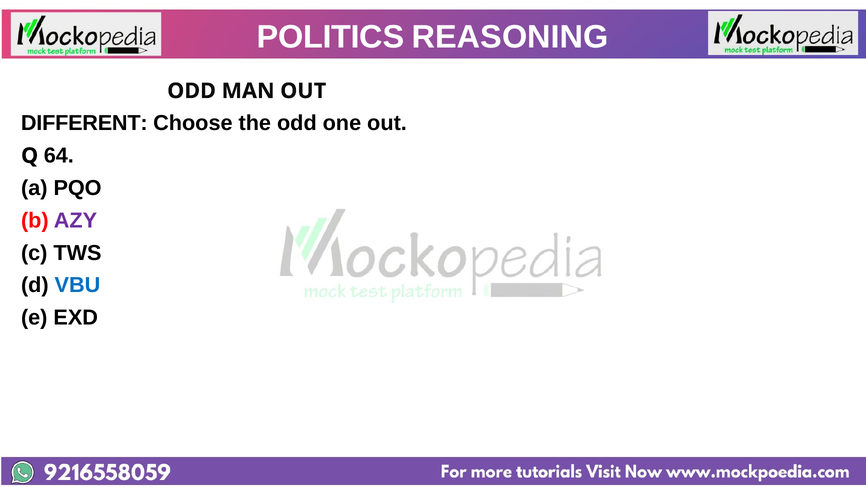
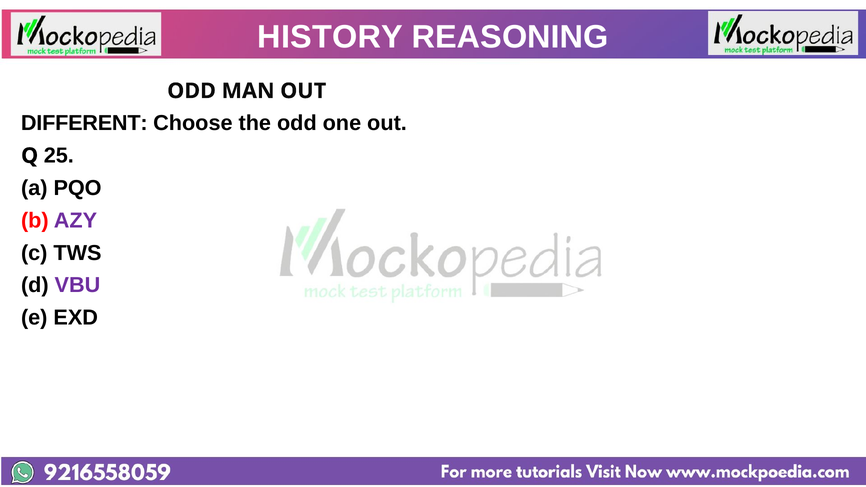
POLITICS: POLITICS -> HISTORY (330, 37)
64: 64 -> 25 (59, 156)
VBU colour: blue -> purple (77, 285)
